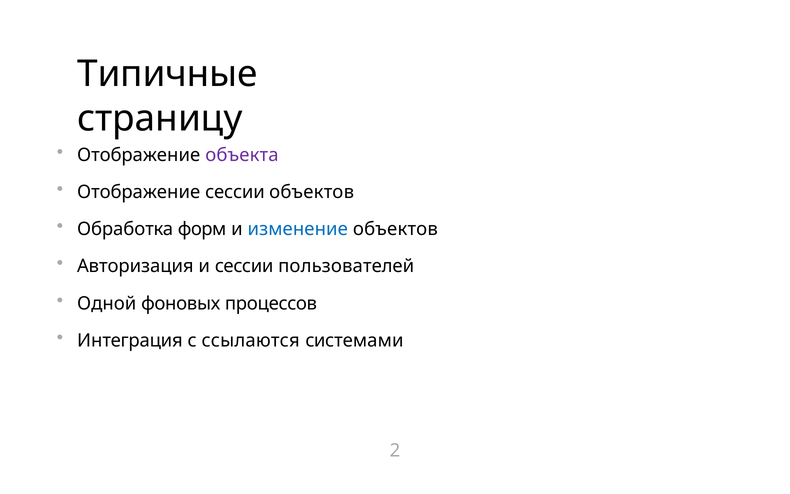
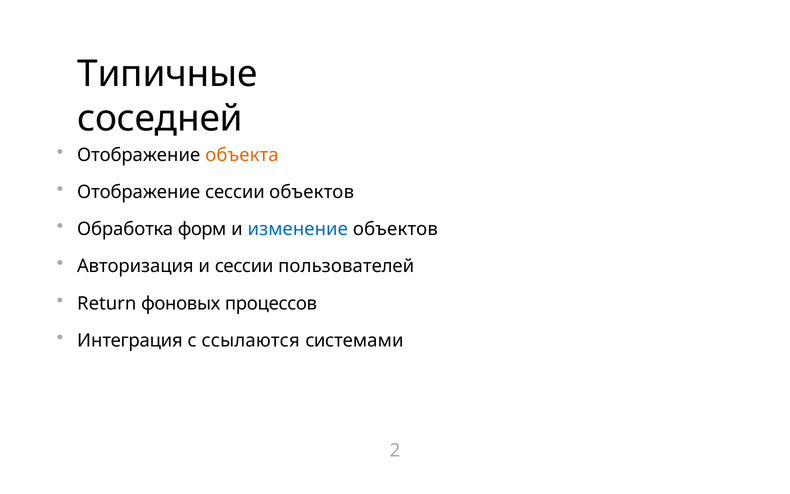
страницу: страницу -> соседней (160, 119)
объекта colour: purple -> orange (242, 155)
Одной: Одной -> Return (107, 303)
